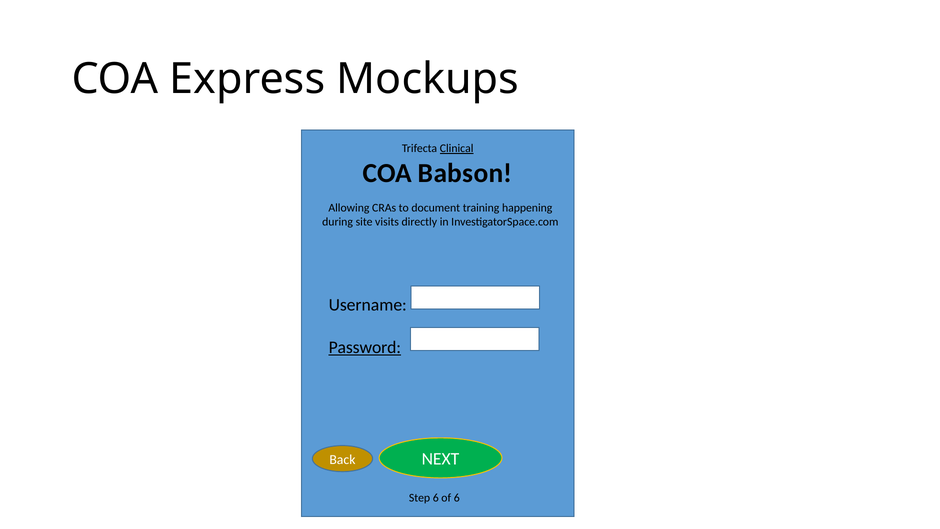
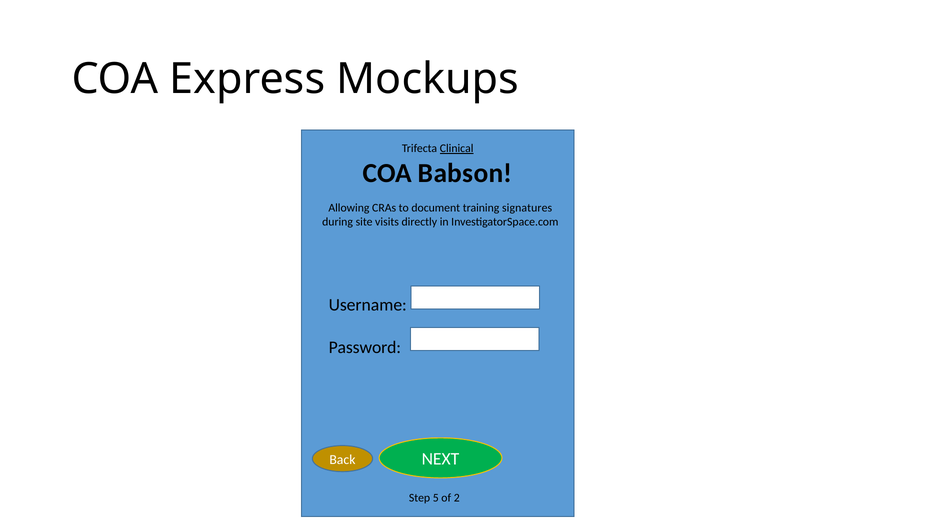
happening: happening -> signatures (527, 208)
Password underline: present -> none (365, 347)
Step 6: 6 -> 5 (436, 498)
of 6: 6 -> 2 (457, 498)
